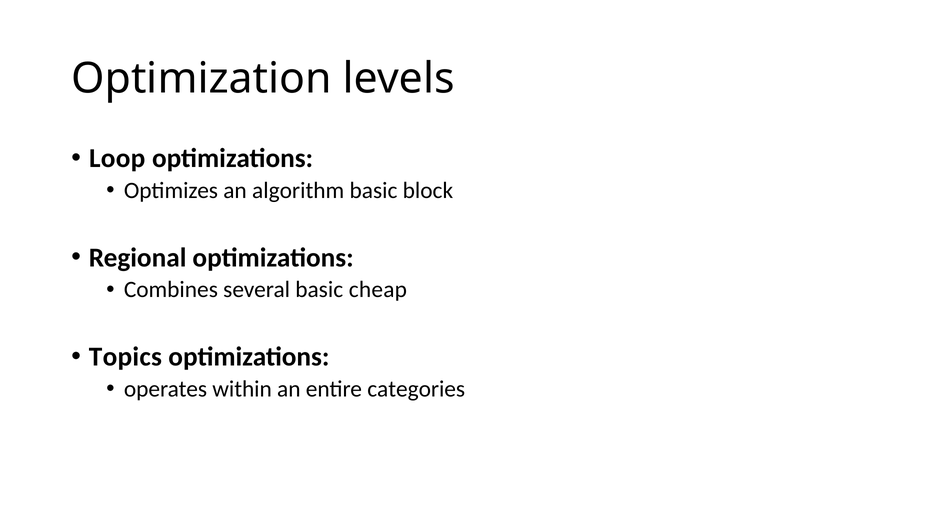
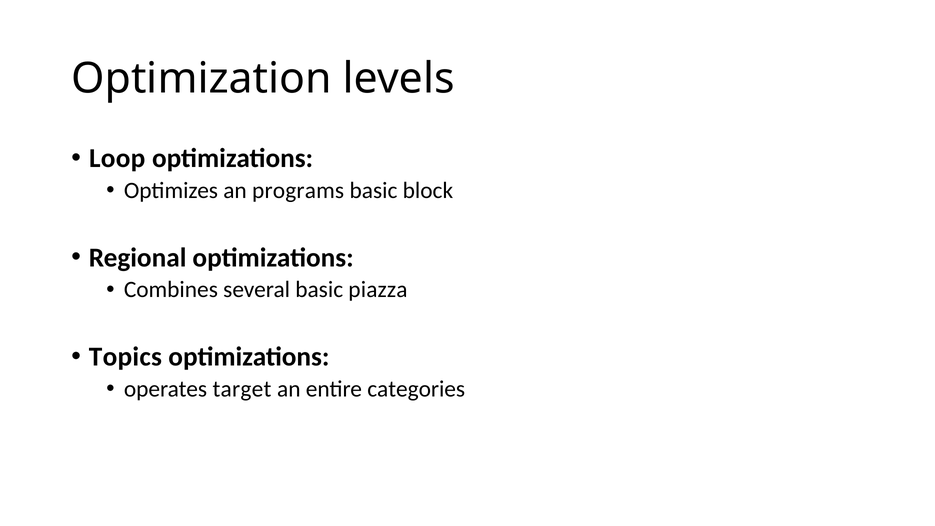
algorithm: algorithm -> programs (298, 190)
cheap: cheap -> piazza (378, 290)
within: within -> target (242, 389)
